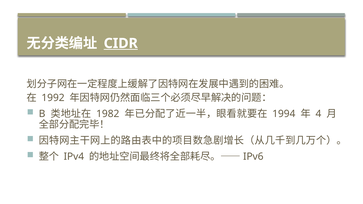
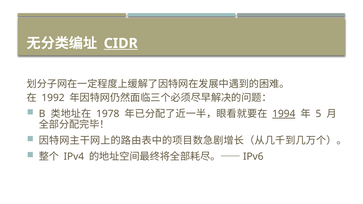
1982: 1982 -> 1978 (108, 114)
1994 underline: none -> present (284, 114)
4: 4 -> 5 (318, 114)
